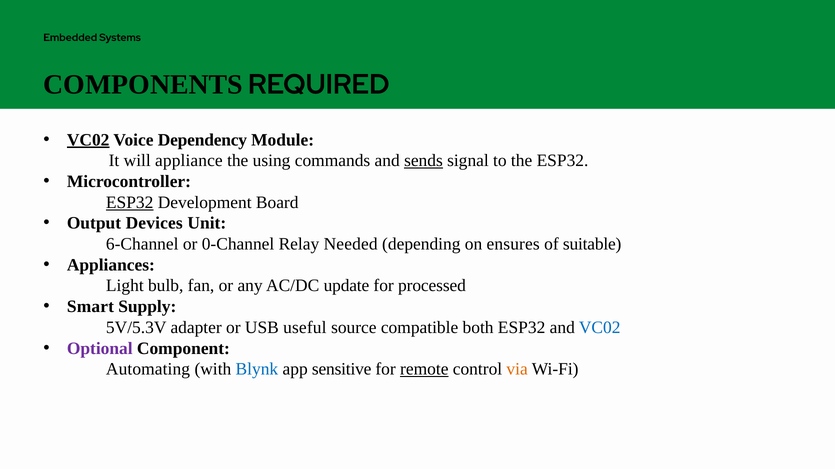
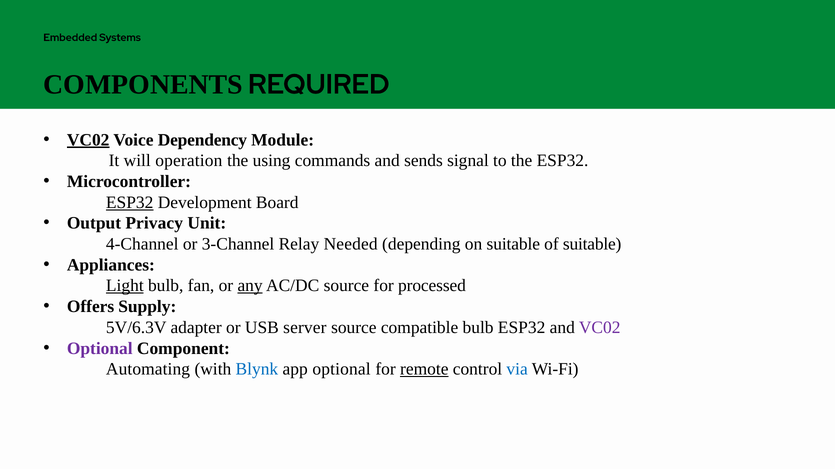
appliance: appliance -> operation (189, 161)
sends underline: present -> none (423, 161)
Devices: Devices -> Privacy (154, 224)
6-Channel: 6-Channel -> 4-Channel (142, 244)
0-Channel: 0-Channel -> 3-Channel (238, 244)
on ensures: ensures -> suitable (513, 244)
Light underline: none -> present (125, 286)
any underline: none -> present (250, 286)
AC/DC update: update -> source (346, 286)
Smart: Smart -> Offers (91, 307)
5V/5.3V: 5V/5.3V -> 5V/6.3V (136, 328)
useful: useful -> server (305, 328)
compatible both: both -> bulb (478, 328)
VC02 colour: blue -> purple (600, 328)
app sensitive: sensitive -> optional (342, 370)
via colour: orange -> blue (517, 370)
